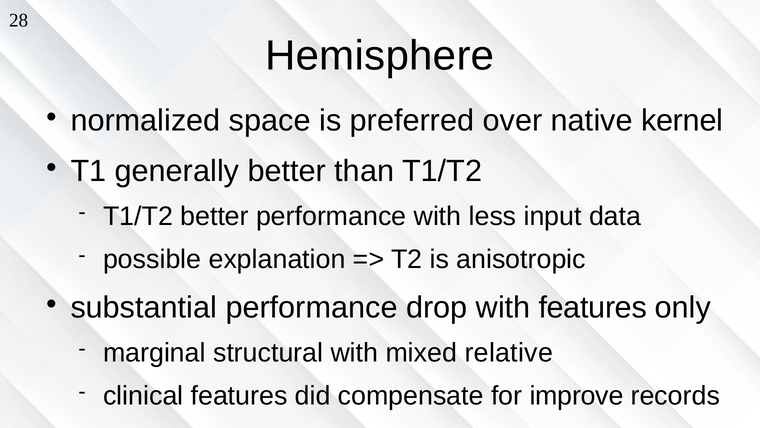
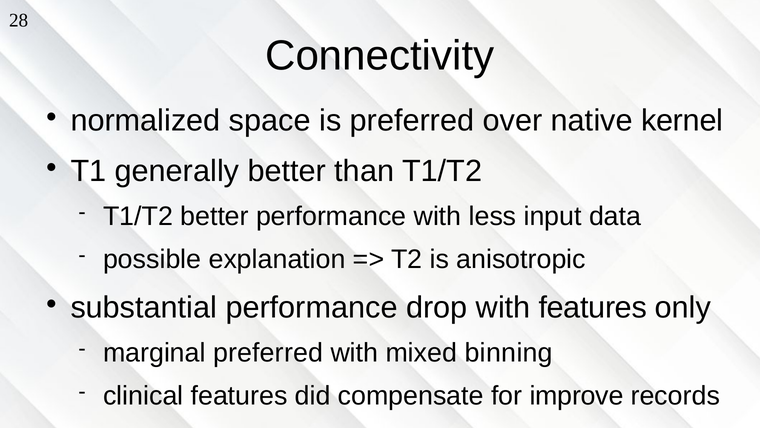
Hemisphere: Hemisphere -> Connectivity (380, 56)
marginal structural: structural -> preferred (268, 352)
relative: relative -> binning (509, 352)
